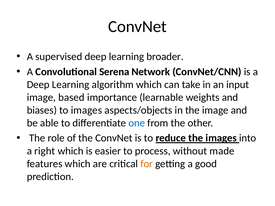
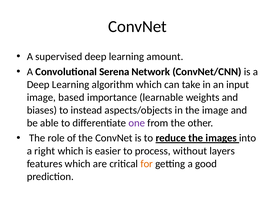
broader: broader -> amount (165, 57)
to images: images -> instead (87, 110)
one colour: blue -> purple (137, 123)
made: made -> layers (222, 151)
